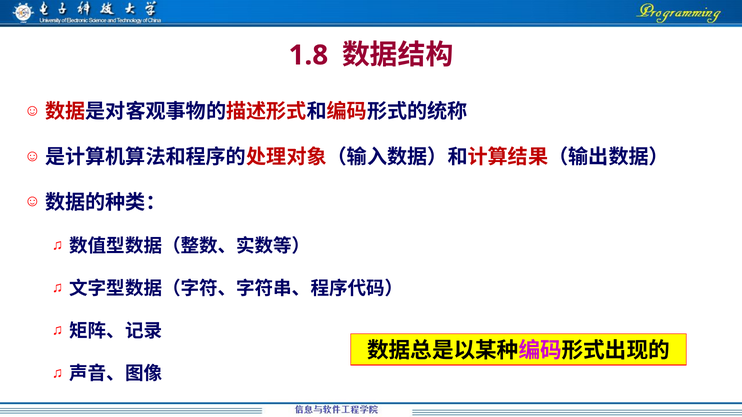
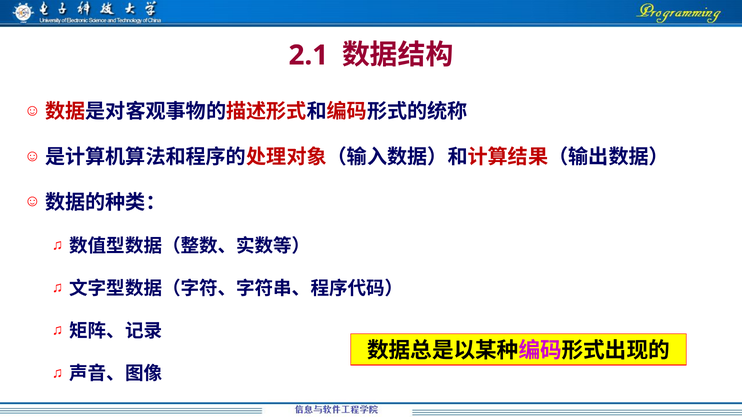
1.8: 1.8 -> 2.1 (308, 55)
